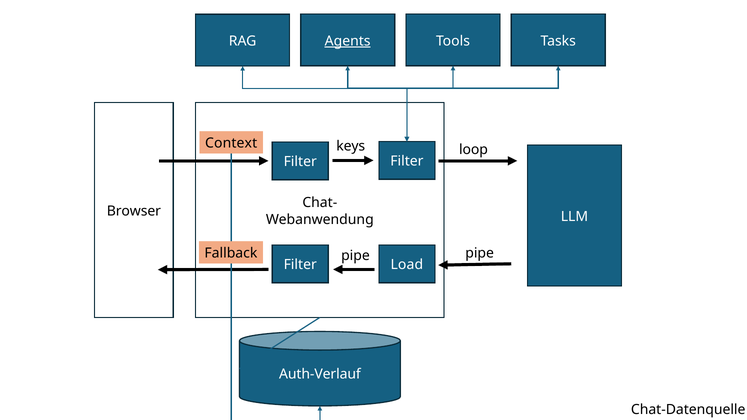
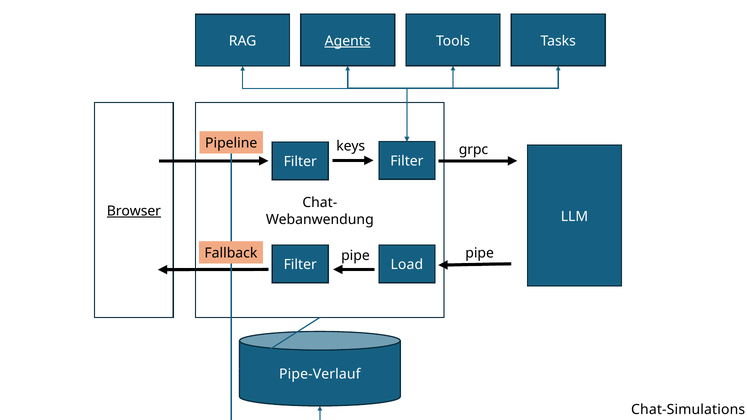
Context: Context -> Pipeline (231, 143)
loop: loop -> grpc (473, 150)
Browser underline: none -> present (134, 211)
Auth-Verlauf: Auth-Verlauf -> Pipe-Verlauf (320, 374)
Chat-Datenquelle: Chat-Datenquelle -> Chat-Simulations (688, 410)
